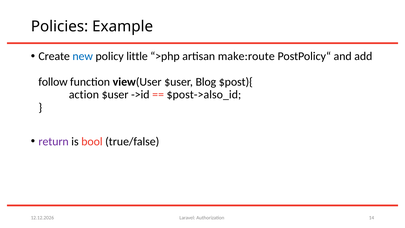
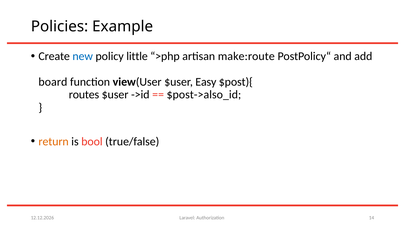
follow: follow -> board (53, 82)
Blog: Blog -> Easy (206, 82)
action: action -> routes (84, 95)
return colour: purple -> orange (54, 141)
